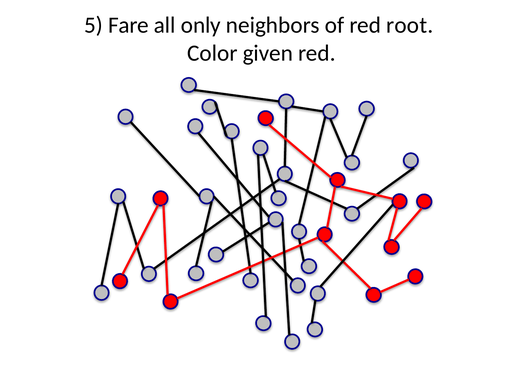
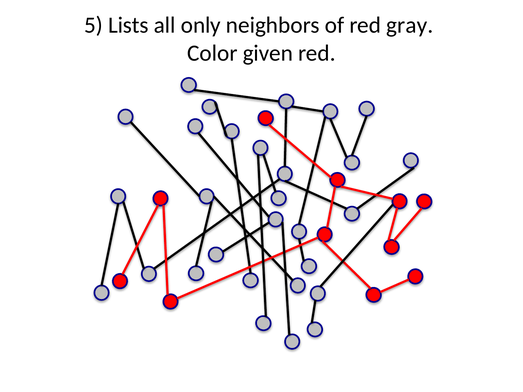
Fare: Fare -> Lists (128, 25)
root: root -> gray (410, 25)
